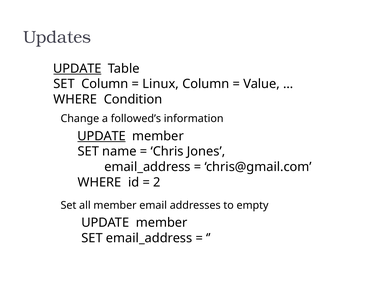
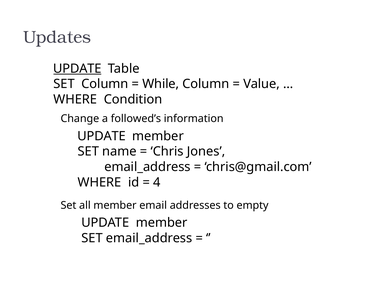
Linux: Linux -> While (161, 84)
UPDATE underline: present -> none (102, 136)
2: 2 -> 4 (157, 182)
